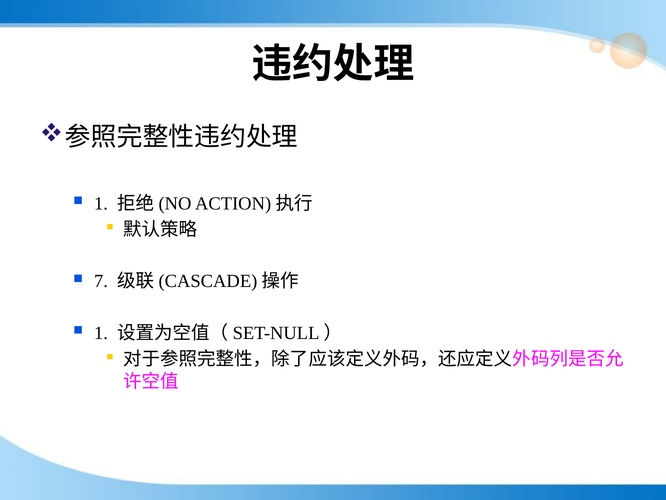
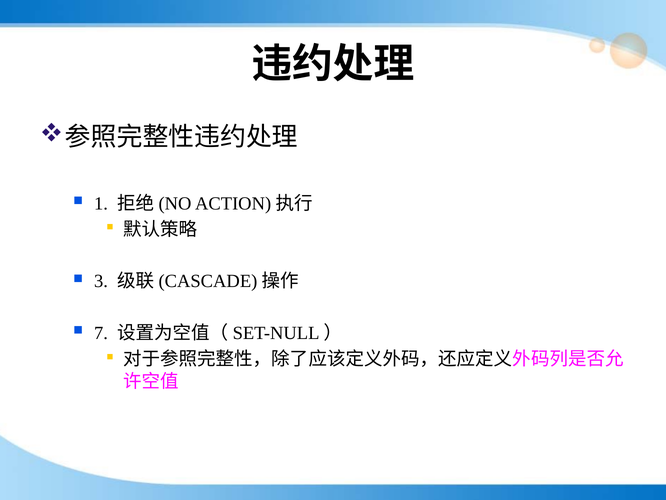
7: 7 -> 3 (101, 281)
1: 1 -> 7 (101, 333)
